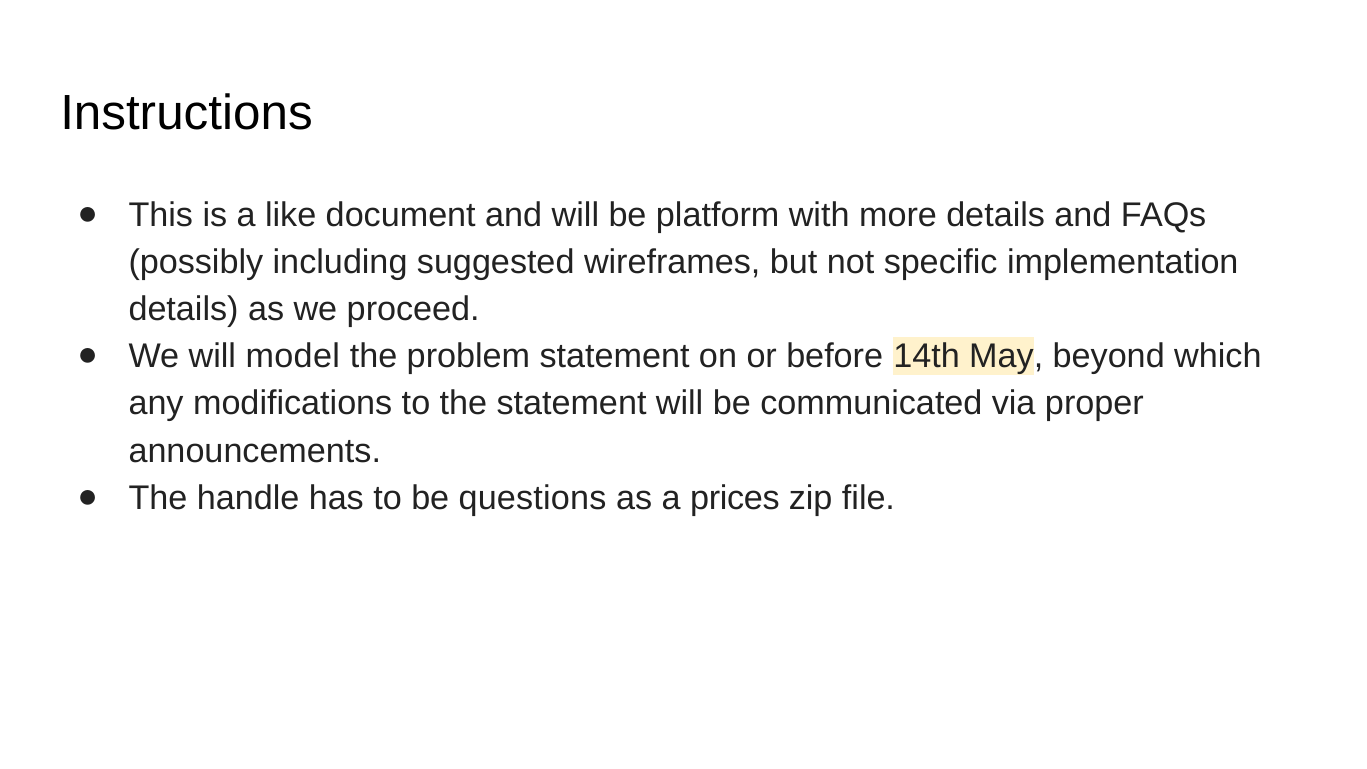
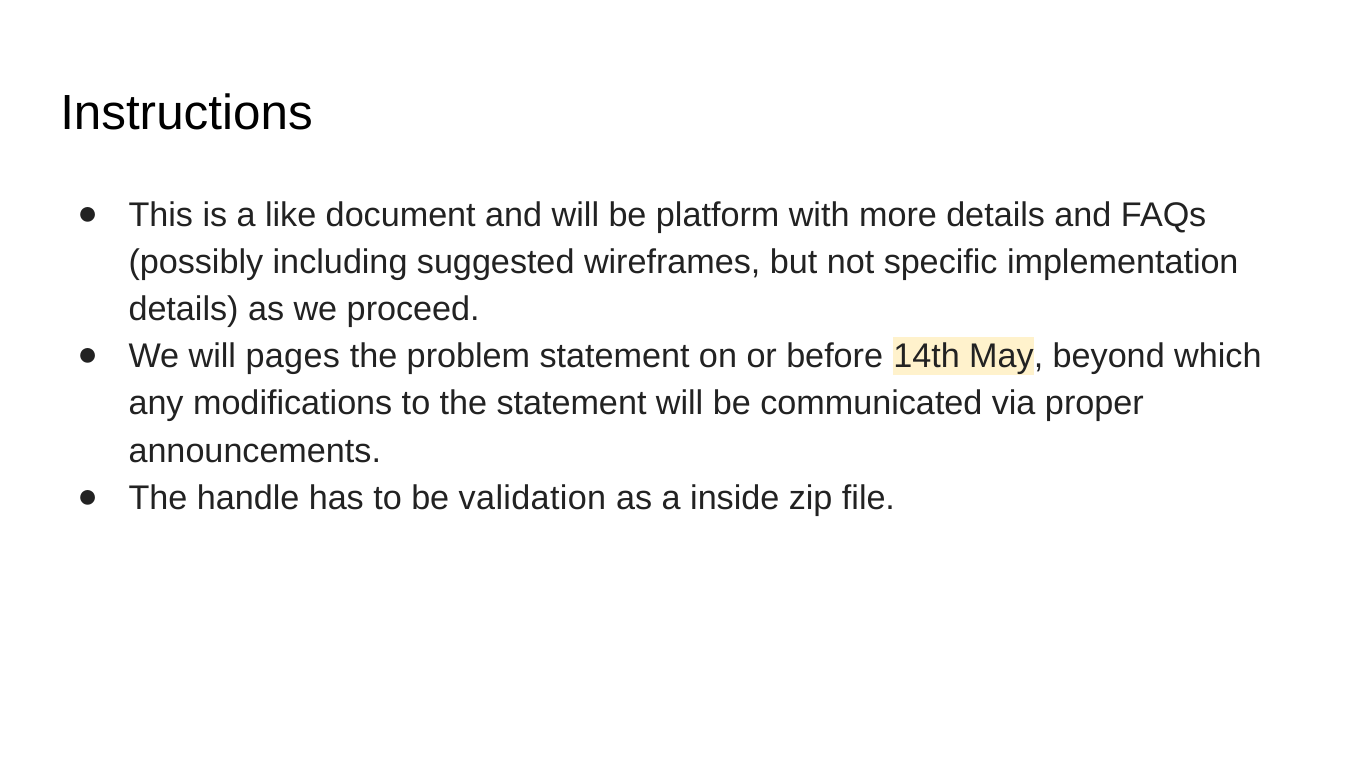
model: model -> pages (293, 356)
questions: questions -> validation (532, 498)
prices: prices -> inside (735, 498)
